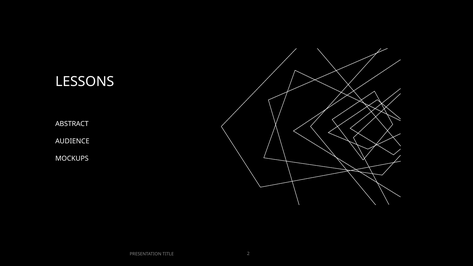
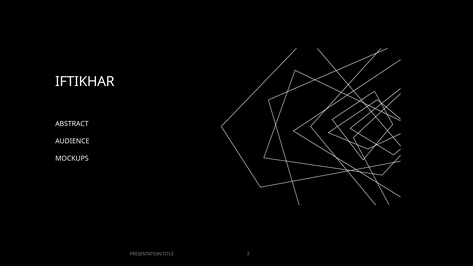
LESSONS: LESSONS -> IFTIKHAR (85, 82)
